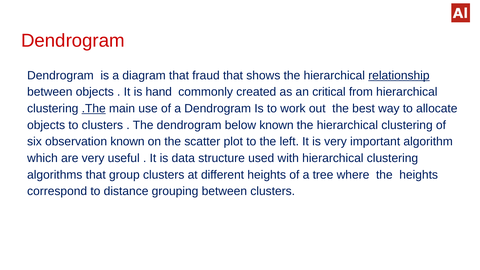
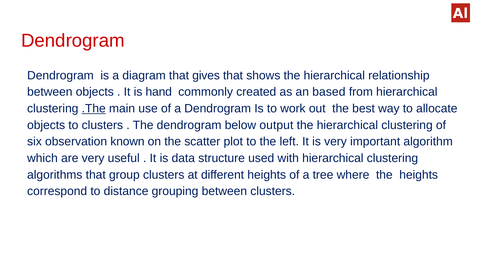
fraud: fraud -> gives (206, 75)
relationship underline: present -> none (399, 75)
critical: critical -> based (329, 92)
below known: known -> output (276, 125)
